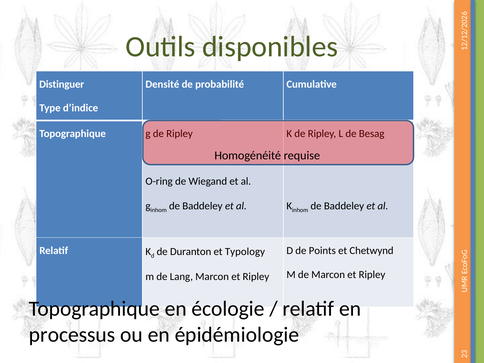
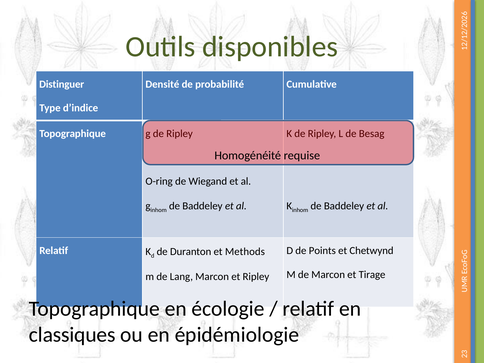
Typology: Typology -> Methods (245, 251)
de Marcon et Ripley: Ripley -> Tirage (372, 275)
processus: processus -> classiques (72, 335)
